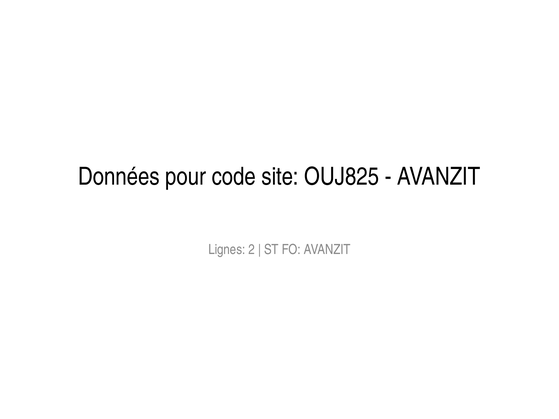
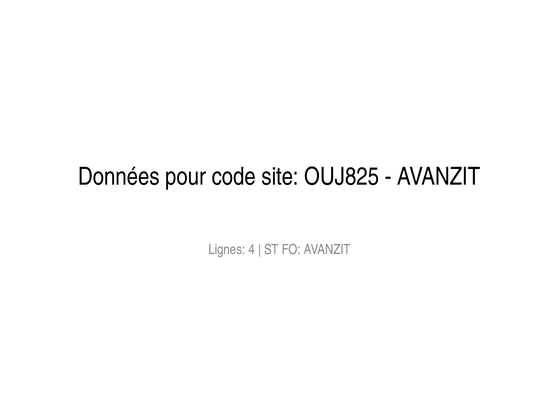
2: 2 -> 4 (252, 250)
